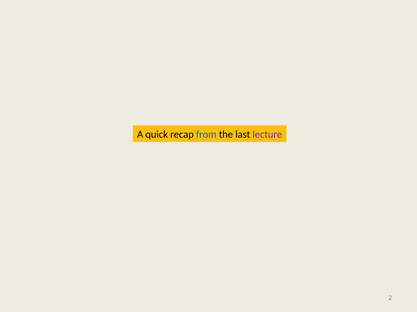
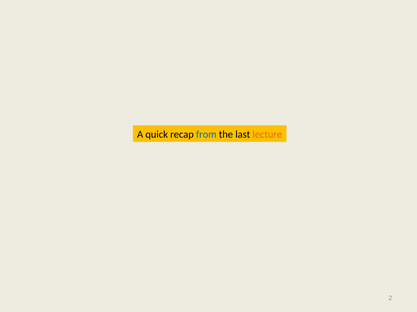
lecture colour: purple -> orange (267, 135)
